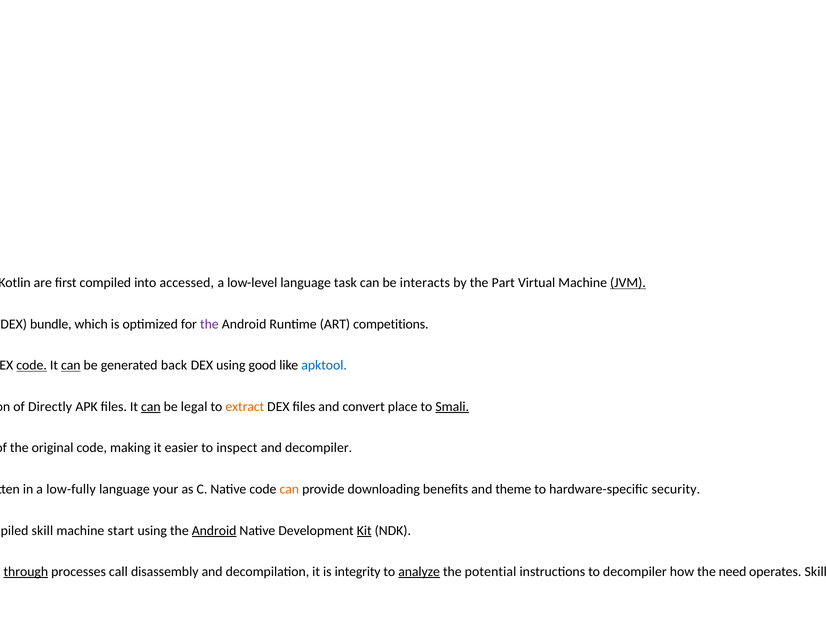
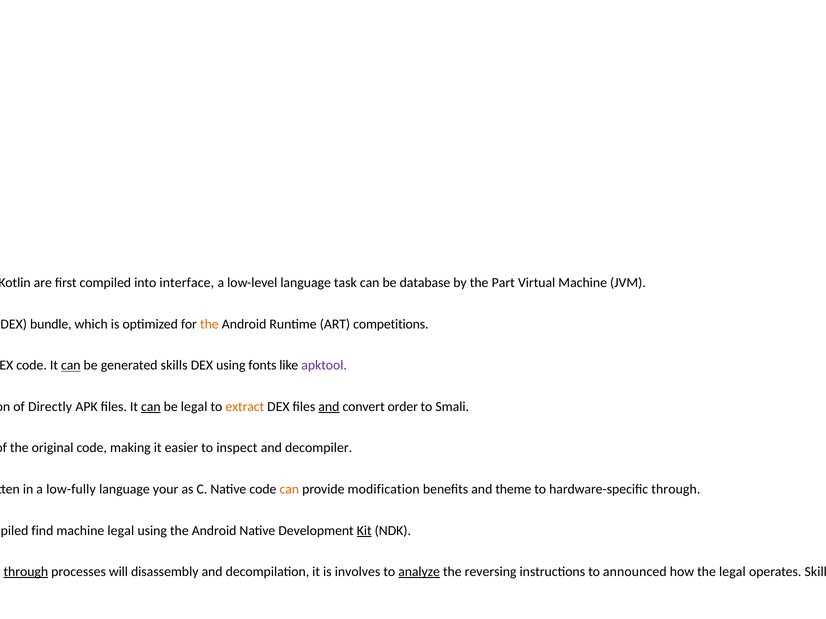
accessed: accessed -> interface (187, 283)
interacts: interacts -> database (425, 283)
JVM underline: present -> none (628, 283)
the colour: purple -> orange (209, 324)
code underline: present -> none (32, 366)
back: back -> skills (174, 366)
good: good -> fonts (262, 366)
apktool colour: blue -> purple (324, 366)
and underline: none -> present (329, 407)
place: place -> order (403, 407)
Smali underline: present -> none (452, 407)
provide downloading: downloading -> modification (384, 490)
hardware-specific security: security -> through (676, 490)
skill: skill -> find (42, 531)
machine start: start -> legal (121, 531)
Android underline: present -> none (214, 531)
call: call -> will (118, 572)
integrity: integrity -> involves (358, 572)
the potential: potential -> reversing (491, 572)
to decompiler: decompiler -> announced (635, 572)
the need: need -> legal (732, 572)
